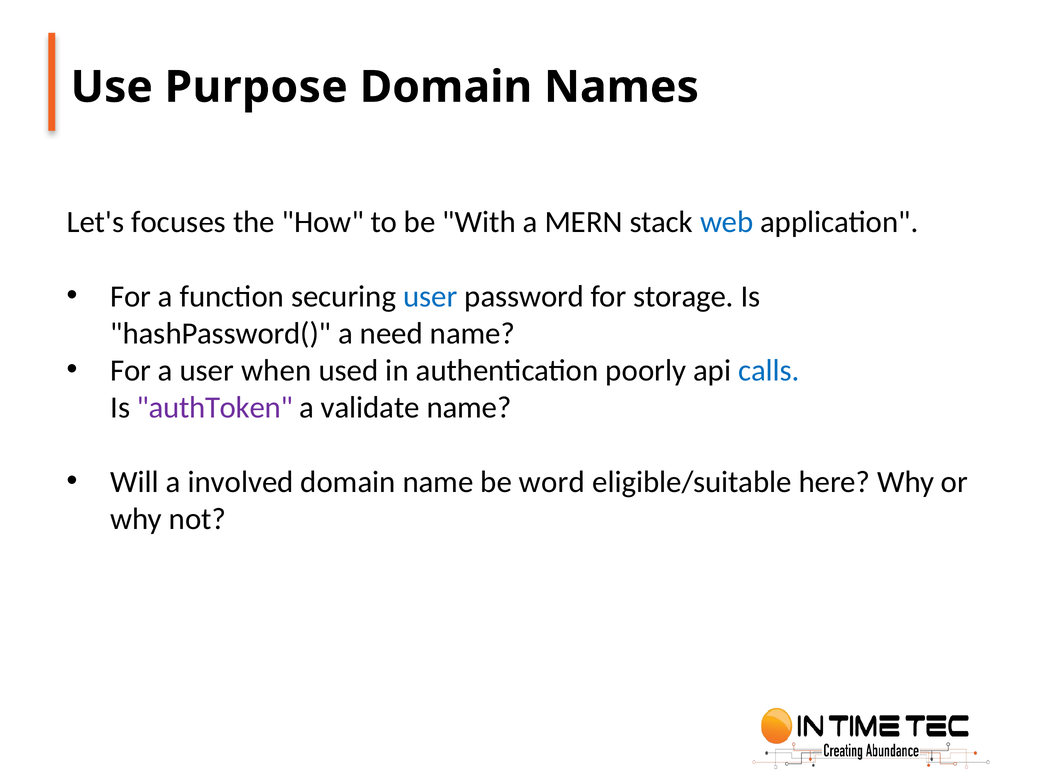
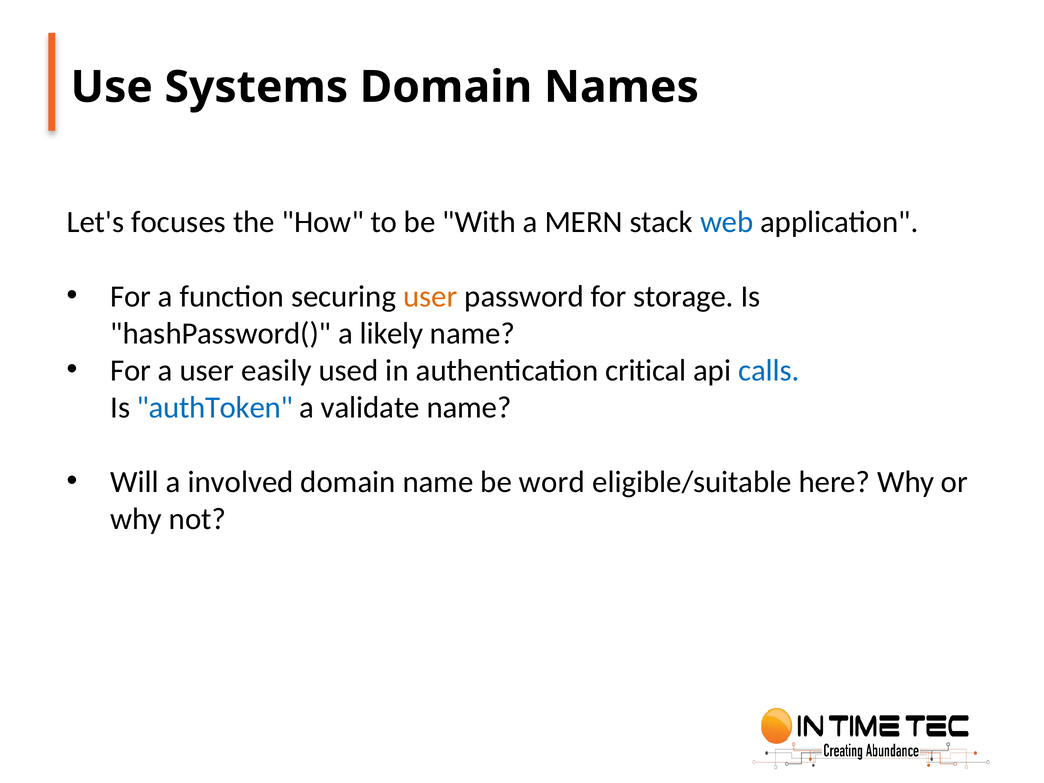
Purpose: Purpose -> Systems (256, 87)
user colour: blue -> orange (430, 296)
need: need -> likely (392, 333)
when: when -> easily (276, 371)
poorly: poorly -> critical (646, 371)
authToken colour: purple -> blue (215, 408)
